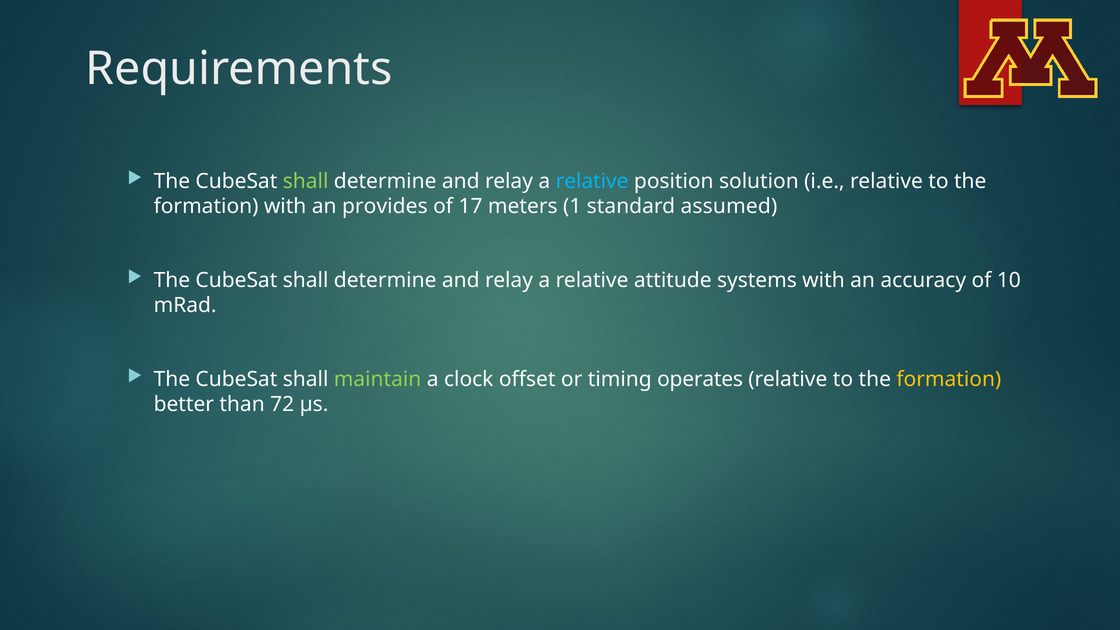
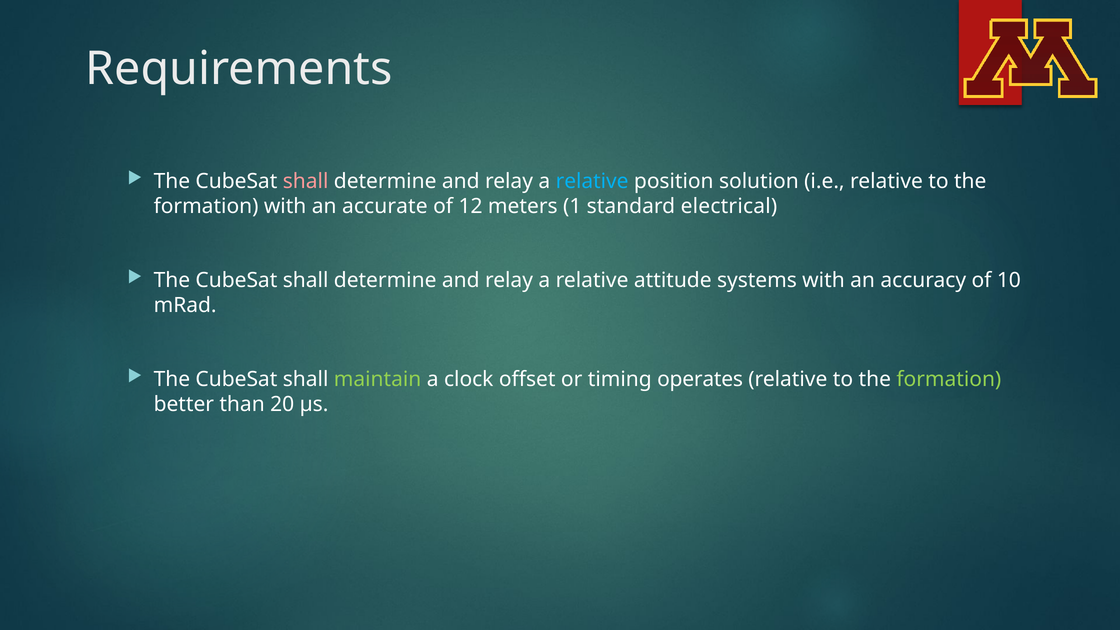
shall colour: light green -> pink (306, 181)
provides: provides -> accurate (385, 206)
17: 17 -> 12 (471, 206)
assumed: assumed -> electrical (729, 206)
formation colour: yellow -> light green (949, 379)
72: 72 -> 20 (282, 404)
